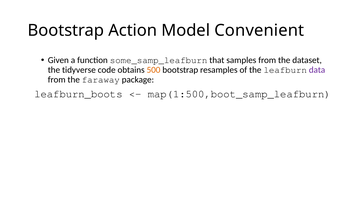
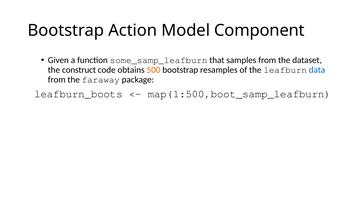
Convenient: Convenient -> Component (259, 30)
tidyverse: tidyverse -> construct (79, 70)
data colour: purple -> blue (317, 70)
